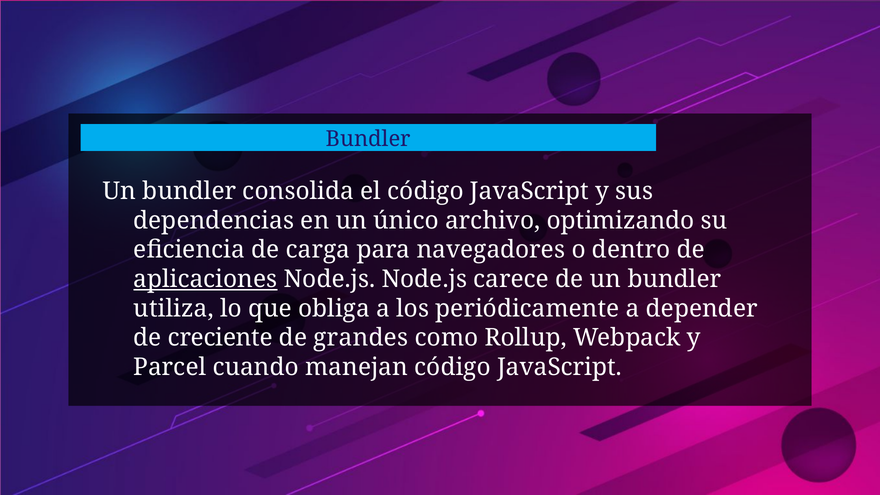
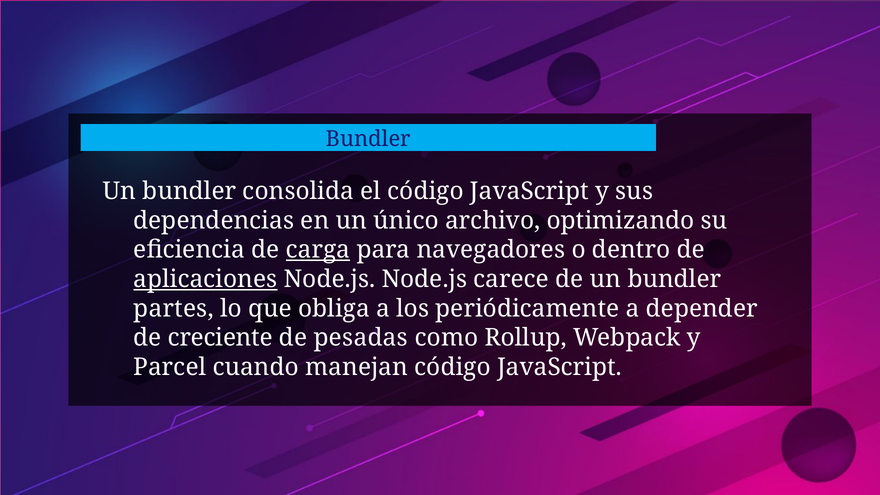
carga underline: none -> present (318, 250)
utiliza: utiliza -> partes (174, 309)
grandes: grandes -> pesadas (361, 338)
